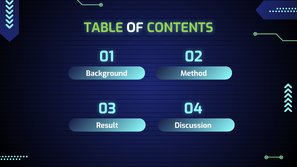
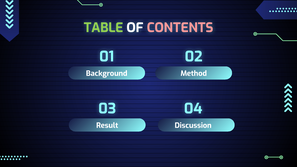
CONTENTS colour: light green -> pink (180, 28)
